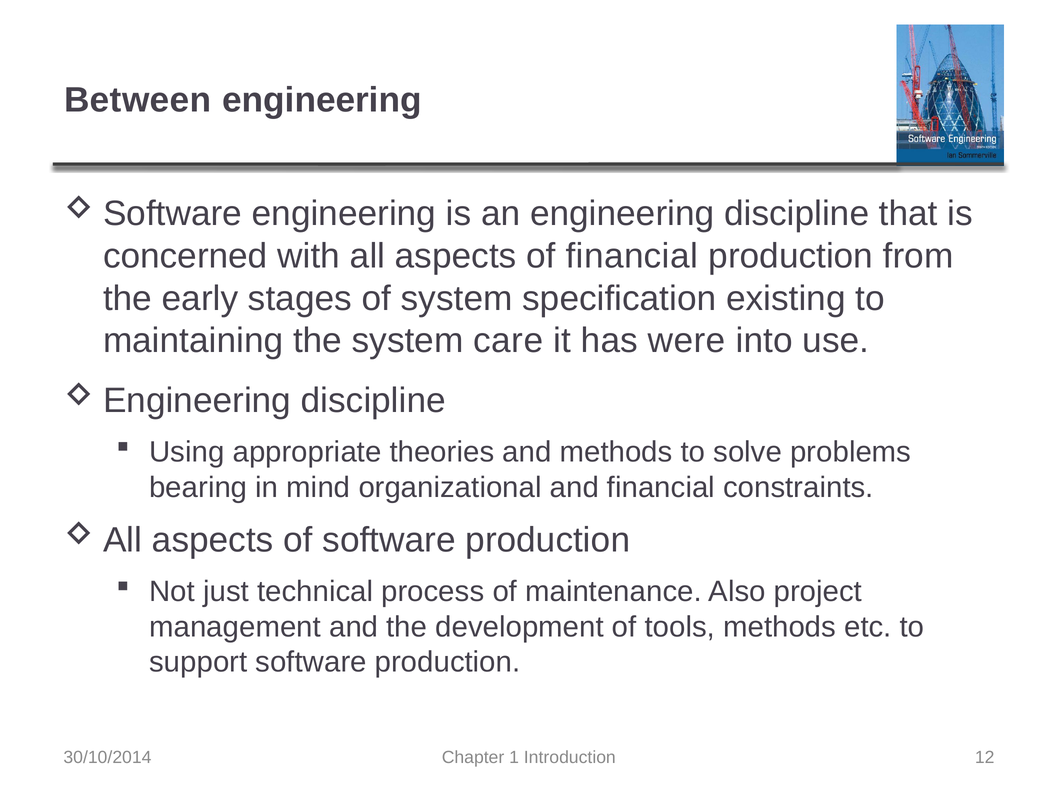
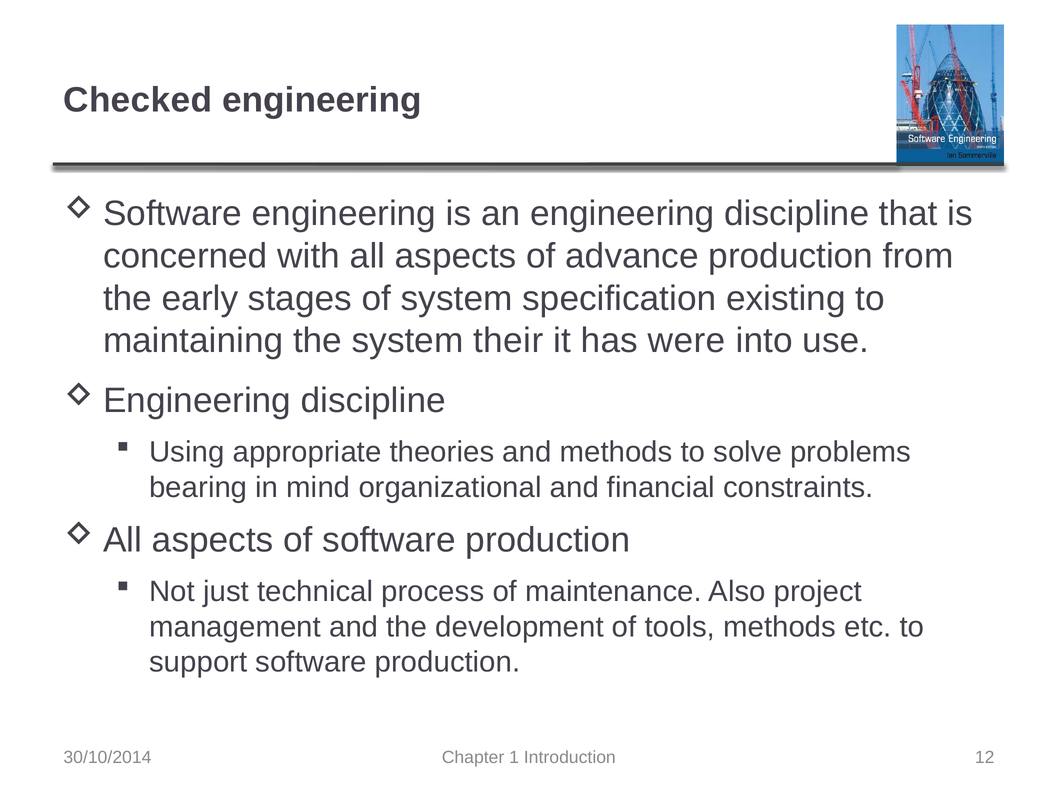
Between: Between -> Checked (138, 100)
of financial: financial -> advance (632, 256)
care: care -> their (508, 341)
